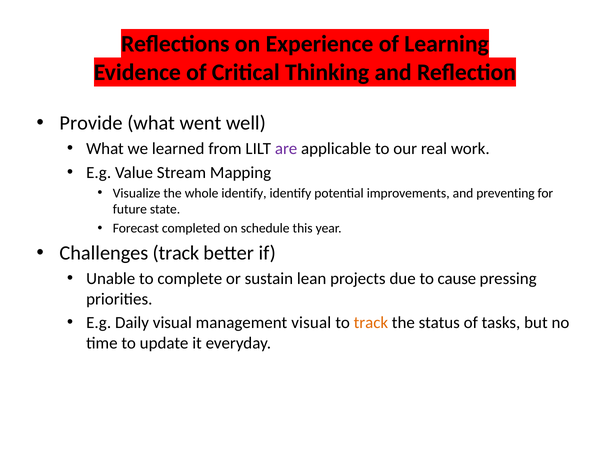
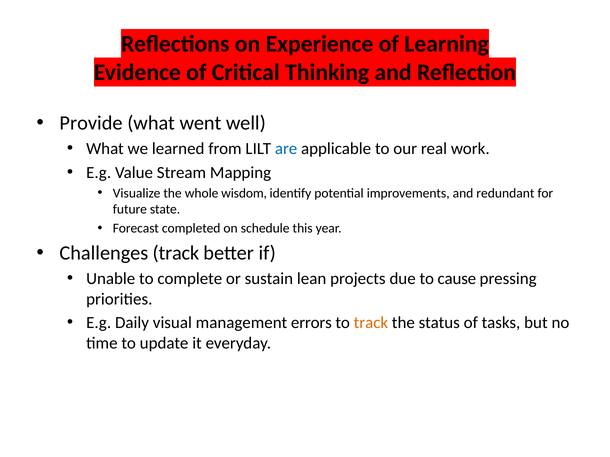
are colour: purple -> blue (286, 149)
whole identify: identify -> wisdom (244, 193)
preventing: preventing -> redundant (505, 193)
management visual: visual -> errors (311, 323)
